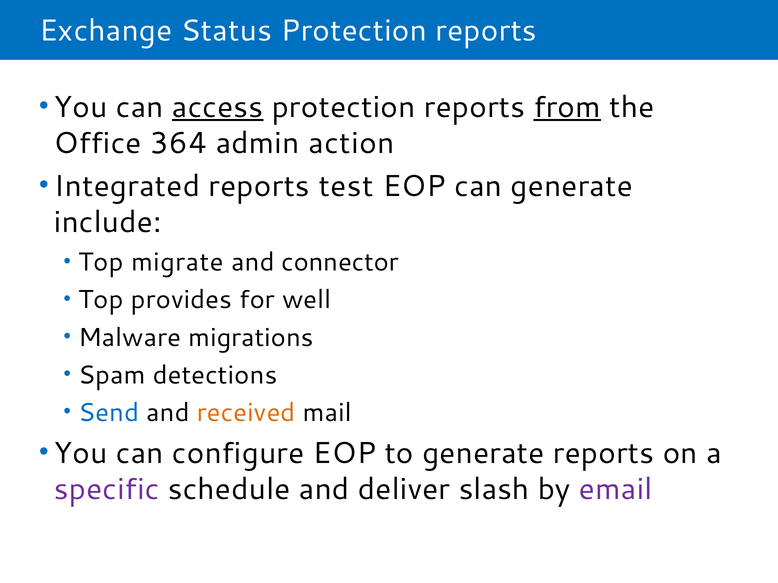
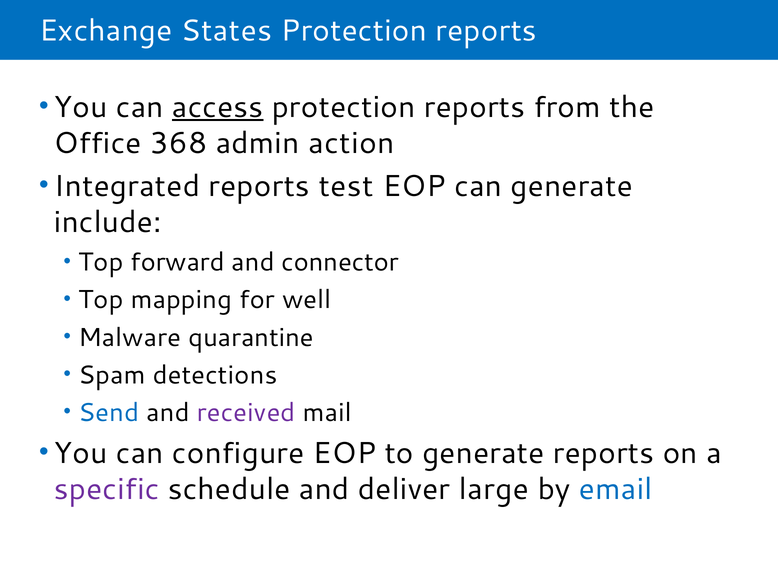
Status: Status -> States (227, 31)
from underline: present -> none (567, 107)
364: 364 -> 368 (179, 143)
migrate: migrate -> forward (178, 263)
provides: provides -> mapping (181, 300)
migrations: migrations -> quarantine (251, 338)
received colour: orange -> purple (246, 413)
slash: slash -> large (494, 490)
email colour: purple -> blue (616, 490)
